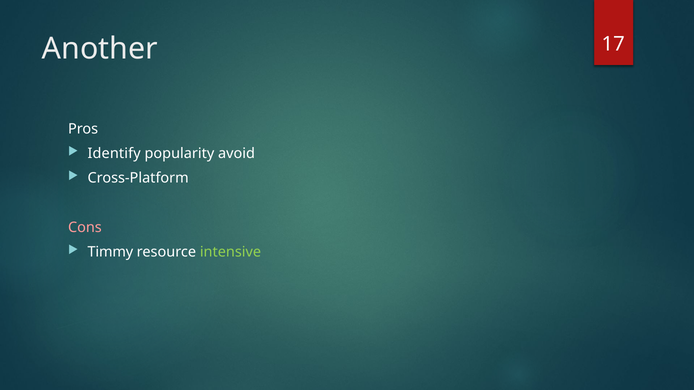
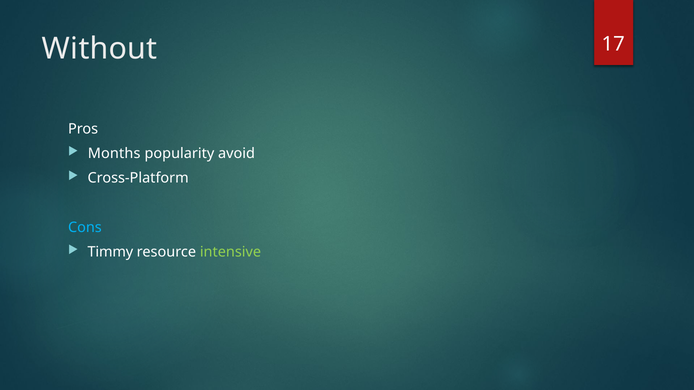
Another: Another -> Without (100, 49)
Identify: Identify -> Months (114, 154)
Cons colour: pink -> light blue (85, 228)
